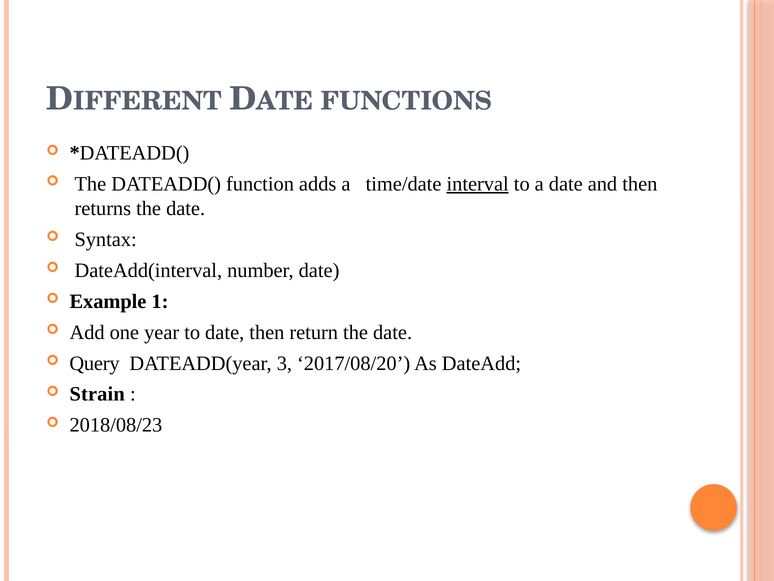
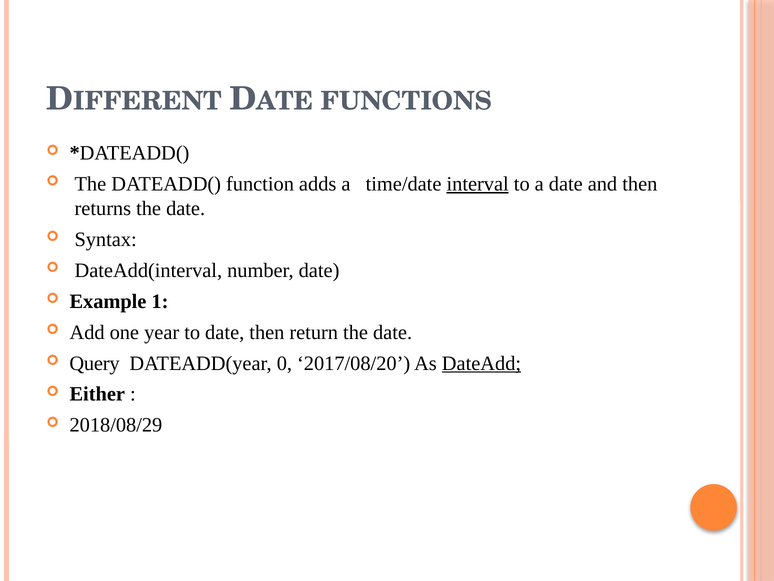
3: 3 -> 0 (284, 363)
DateAdd underline: none -> present (481, 363)
Strain: Strain -> Either (97, 394)
2018/08/23: 2018/08/23 -> 2018/08/29 (116, 425)
